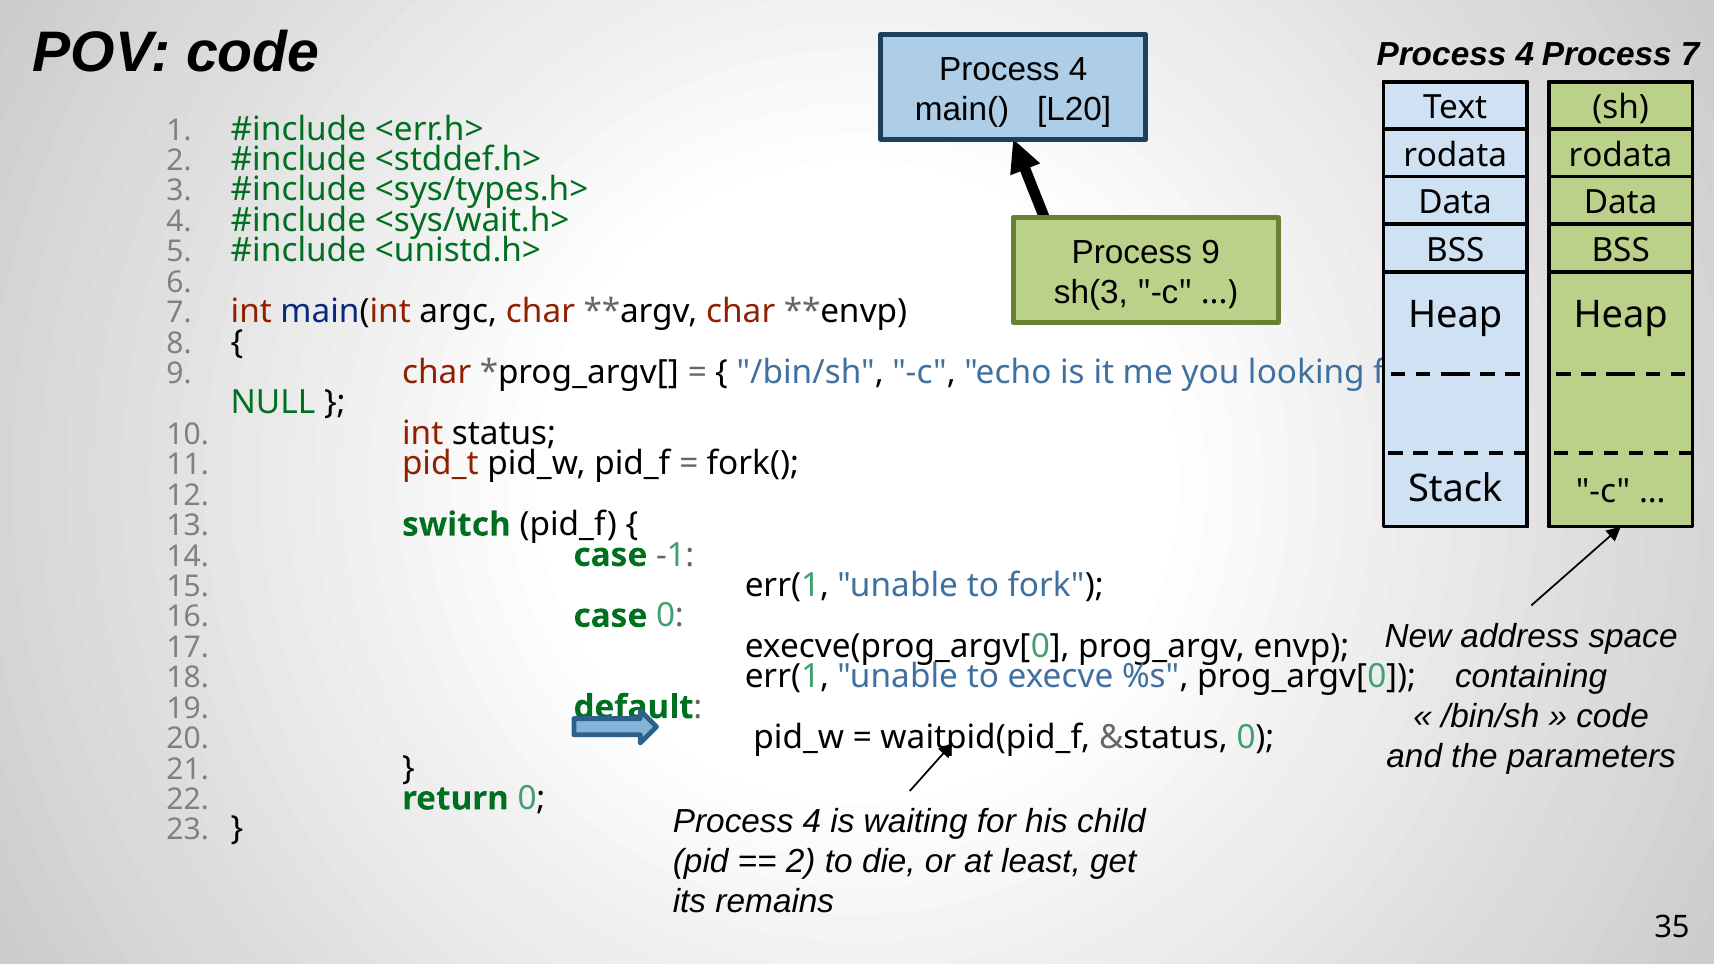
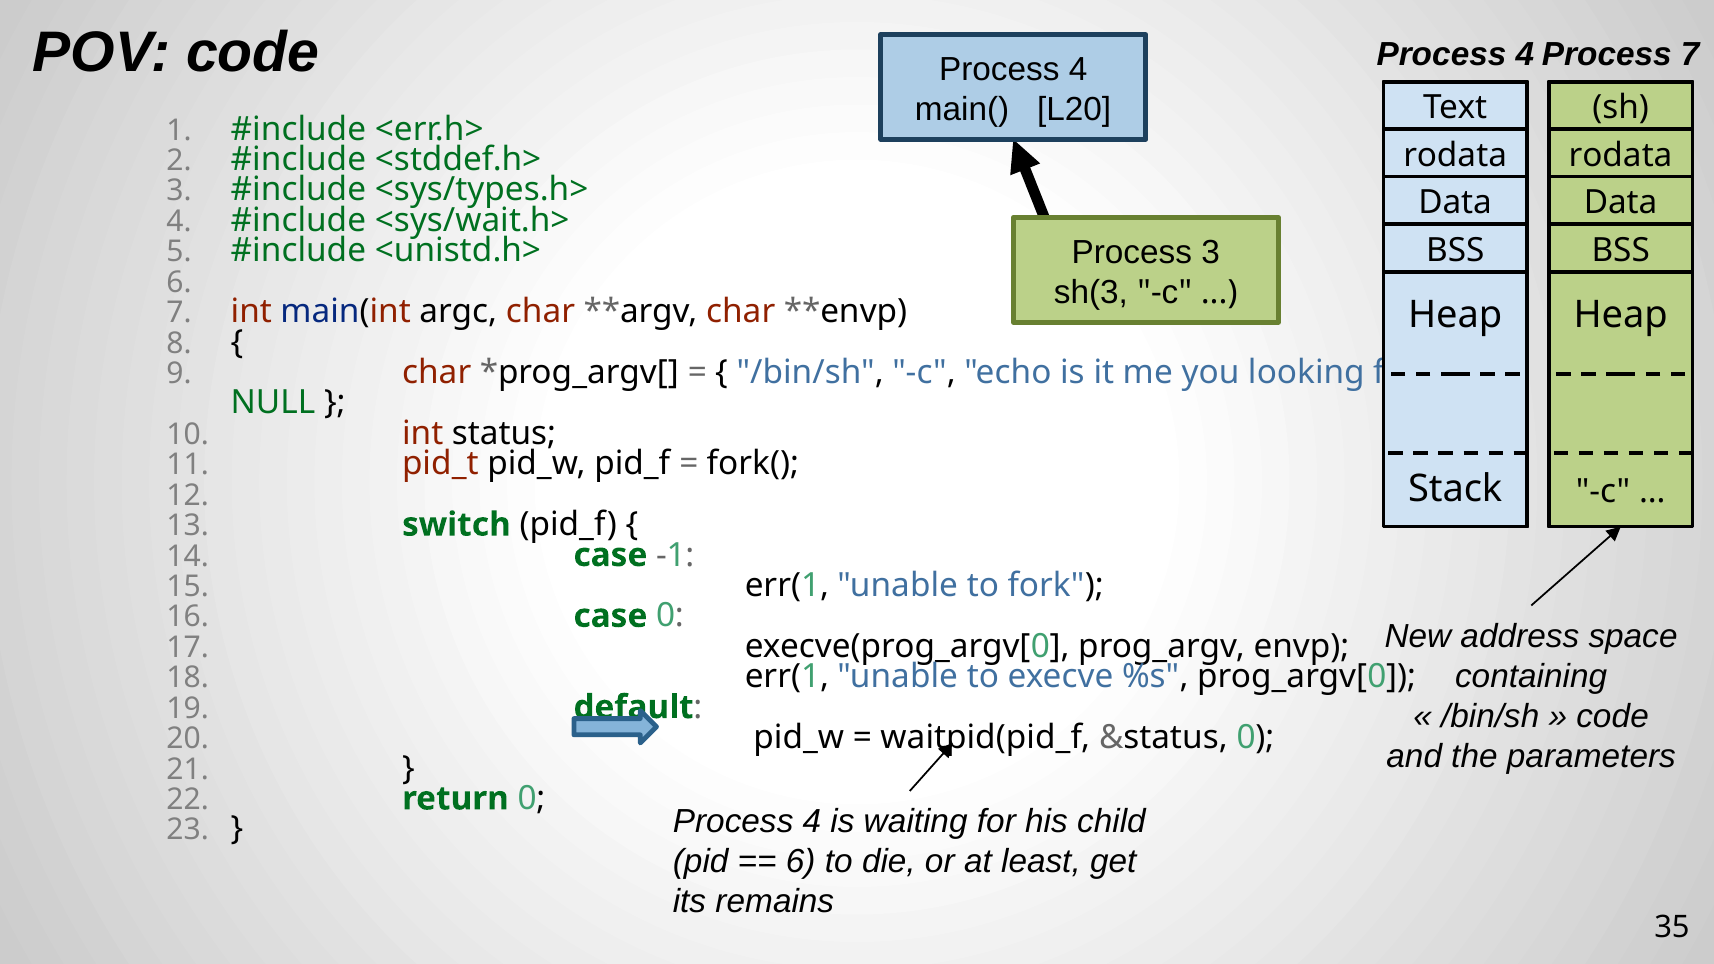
Process 9: 9 -> 3 (1211, 252)
2: 2 -> 6 (801, 862)
